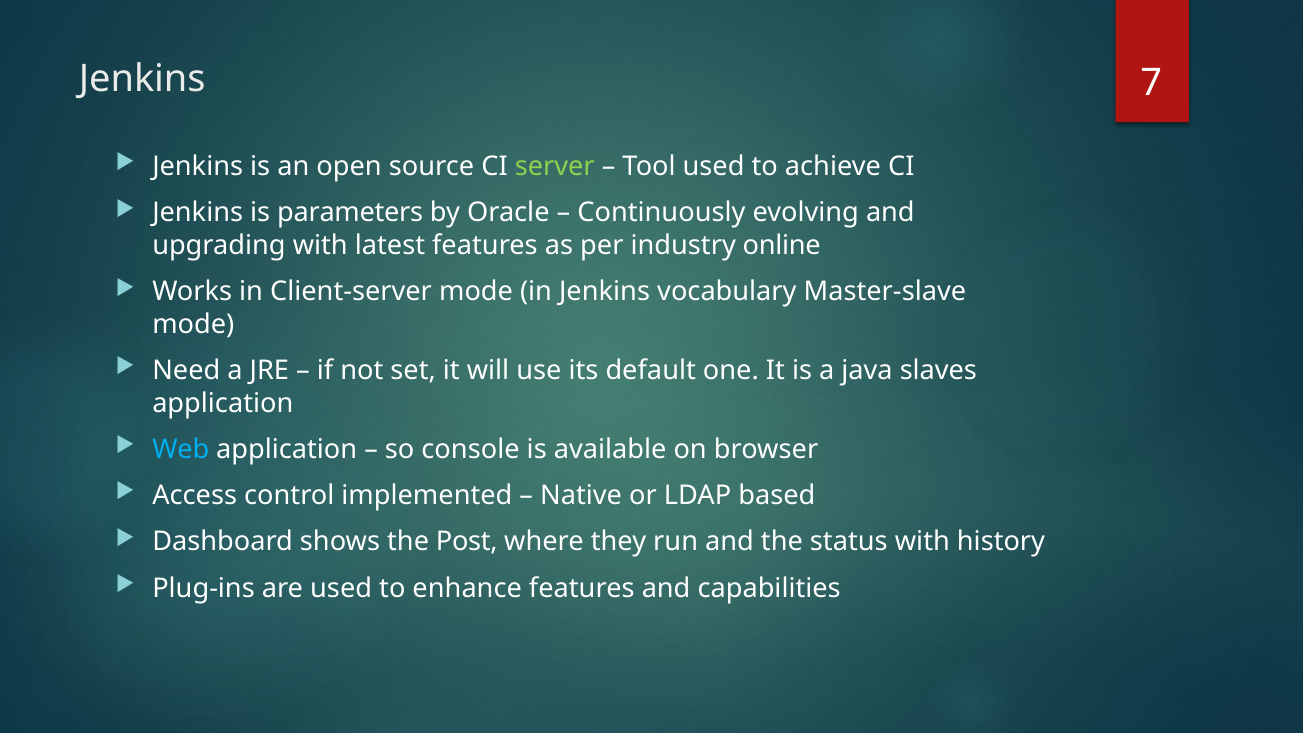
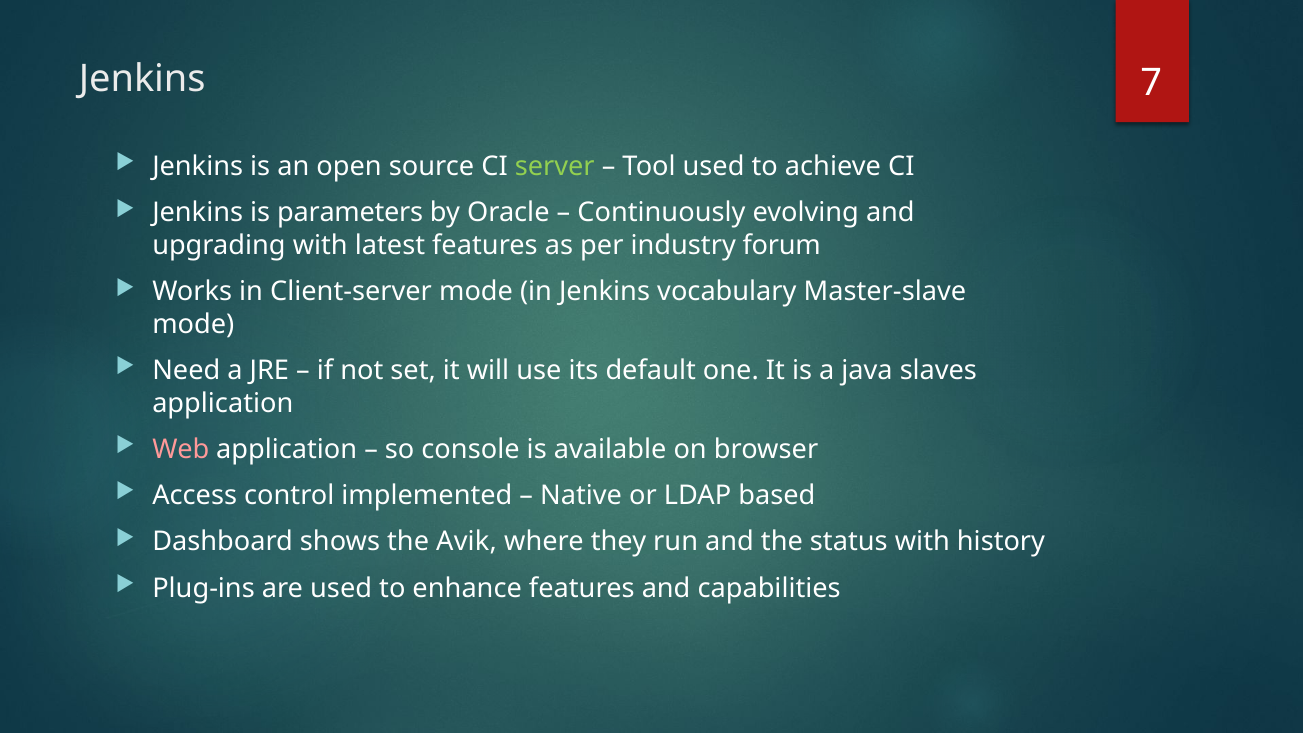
online: online -> forum (782, 246)
Web colour: light blue -> pink (181, 449)
Post: Post -> Avik (467, 542)
